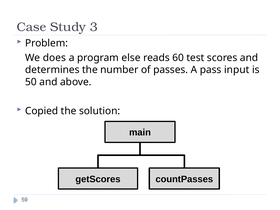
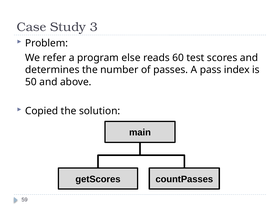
does: does -> refer (54, 58)
input: input -> index (237, 70)
